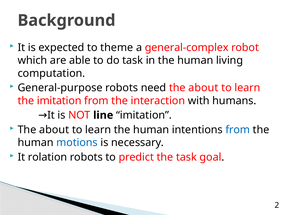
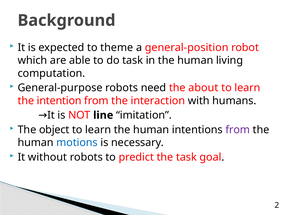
general-complex: general-complex -> general-position (187, 47)
the imitation: imitation -> intention (59, 100)
about: about -> object (54, 129)
from colour: blue -> purple (238, 129)
rolation: rolation -> without (47, 157)
